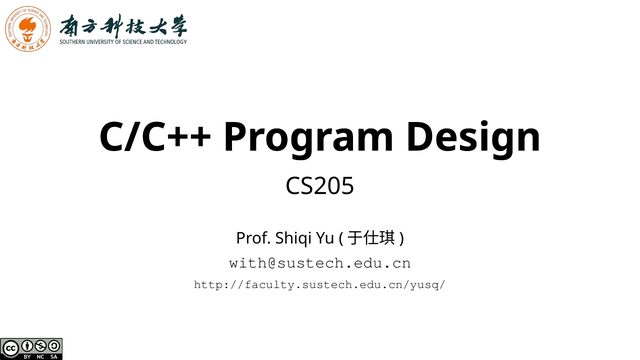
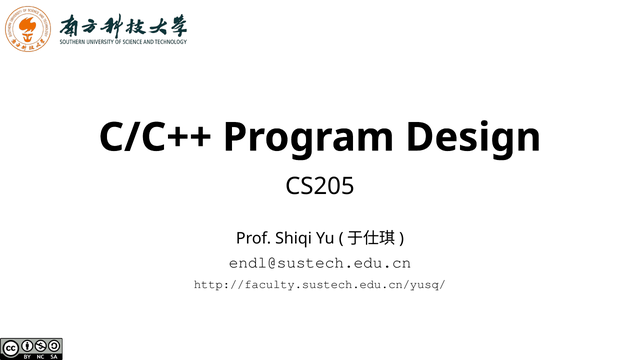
with@sustech.edu.cn: with@sustech.edu.cn -> endl@sustech.edu.cn (320, 263)
